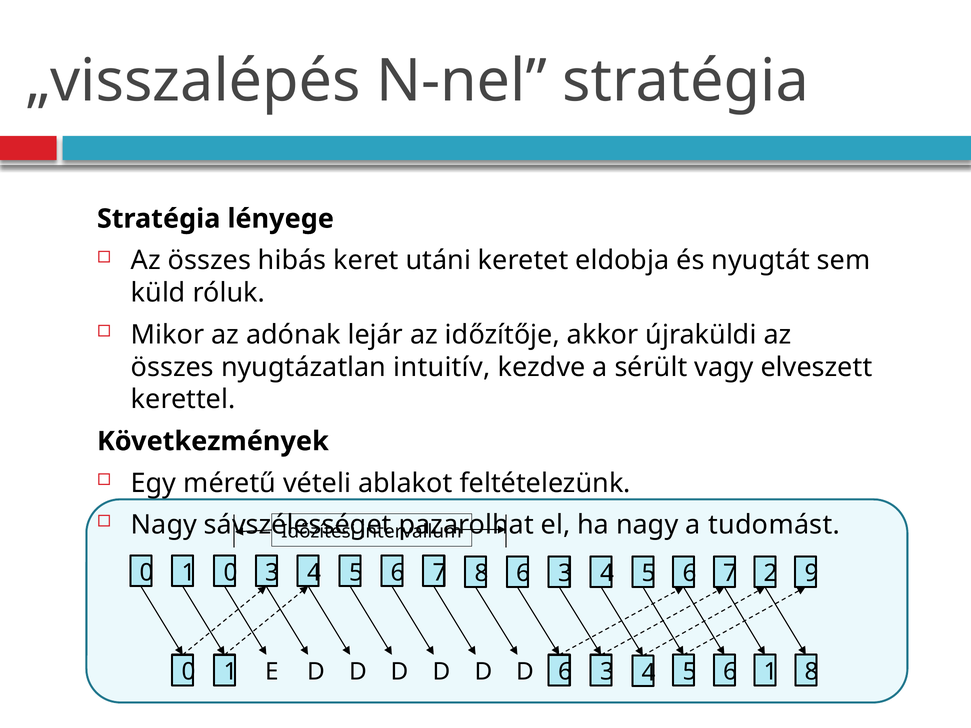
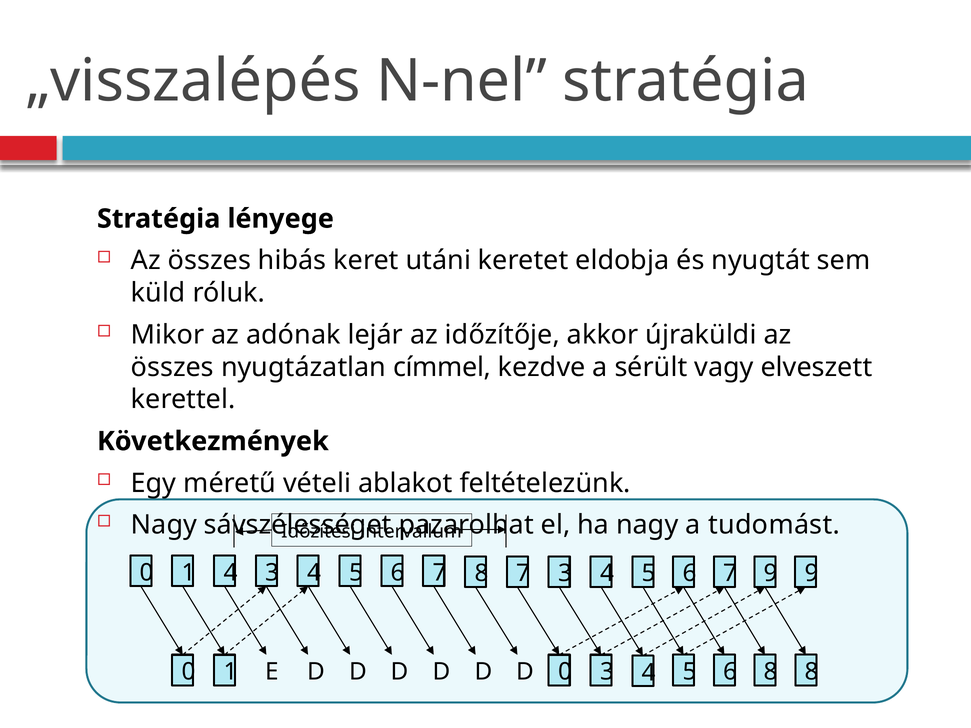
intuitív: intuitív -> címmel (442, 367)
1 0: 0 -> 4 (230, 573)
6: 6 -> 7 (523, 574)
5 2: 2 -> 9 (771, 574)
D 6: 6 -> 0 (565, 672)
6 1: 1 -> 8 (771, 672)
